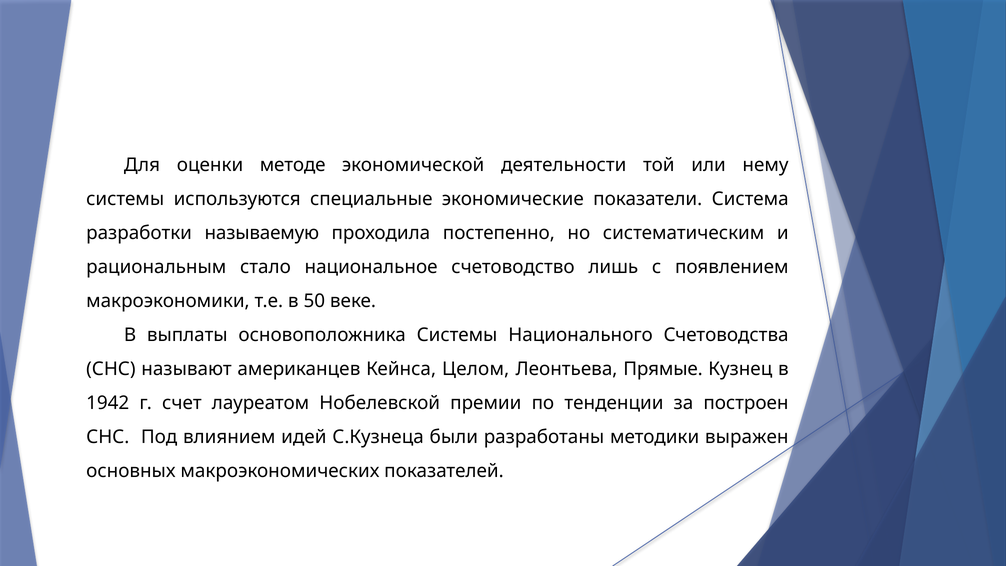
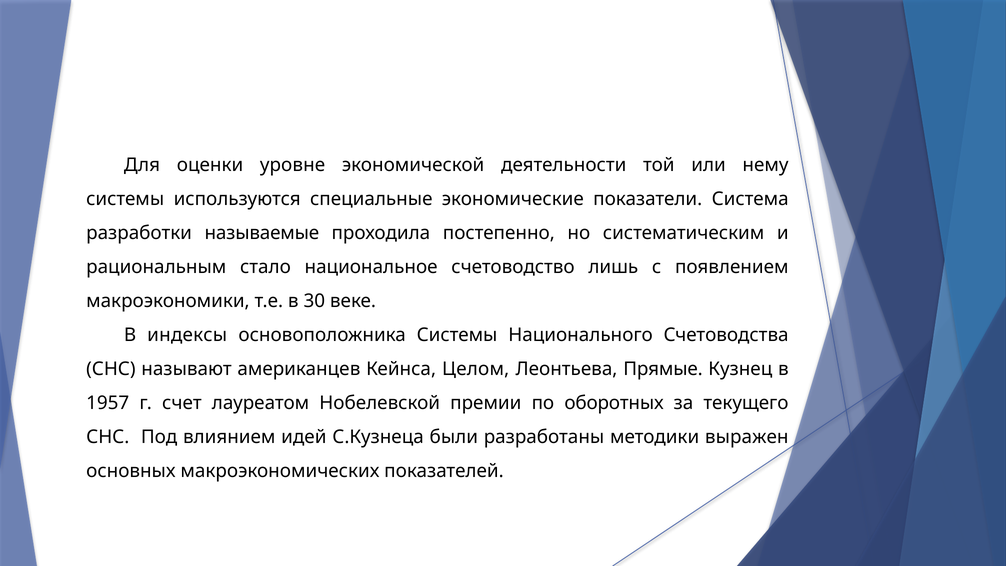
методе: методе -> уровне (293, 165)
называемую: называемую -> называемые (262, 233)
50: 50 -> 30 (314, 301)
выплаты: выплаты -> индексы (187, 335)
1942: 1942 -> 1957 (108, 403)
тенденции: тенденции -> оборотных (614, 403)
построен: построен -> текущего (746, 403)
